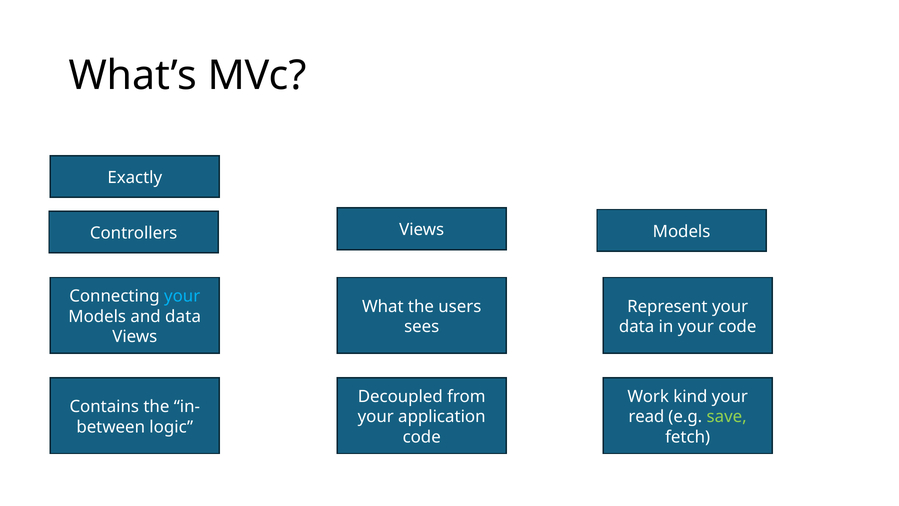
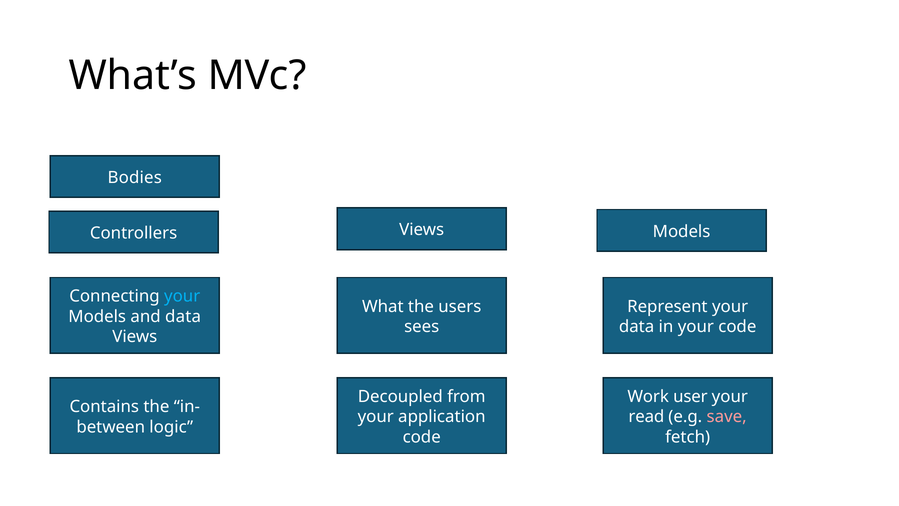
Exactly: Exactly -> Bodies (135, 178)
kind: kind -> user (690, 396)
save colour: light green -> pink (727, 417)
